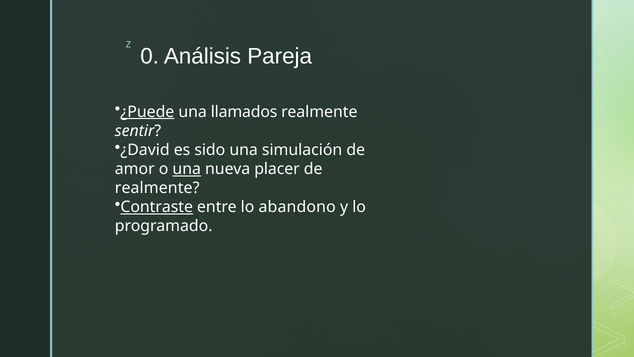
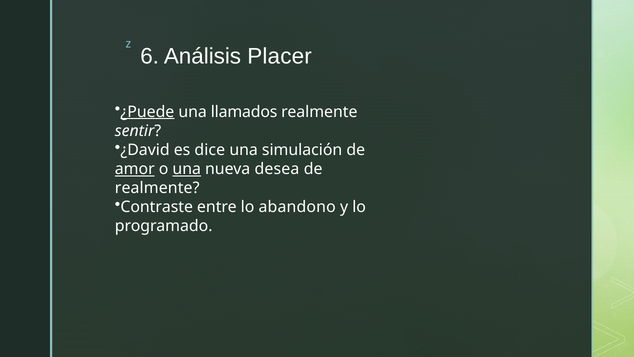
0: 0 -> 6 (150, 56)
Pareja: Pareja -> Placer (280, 56)
sido: sido -> dice (210, 150)
amor underline: none -> present (135, 169)
placer: placer -> desea (277, 169)
Contraste underline: present -> none (157, 207)
